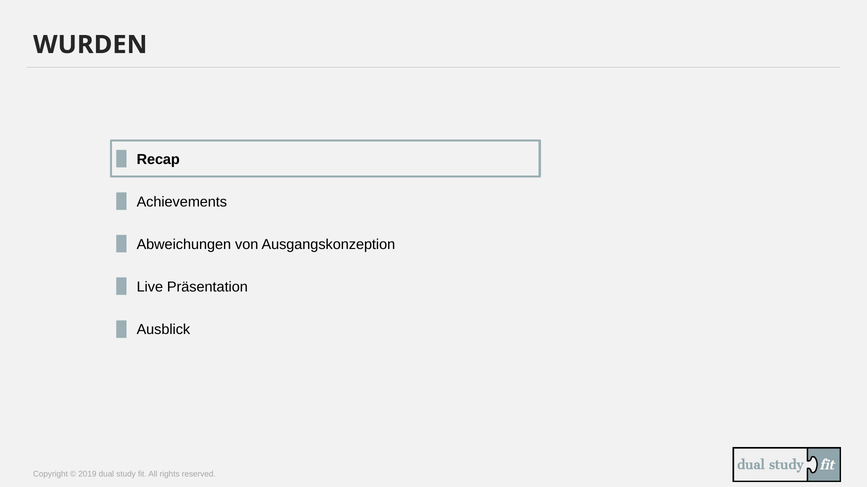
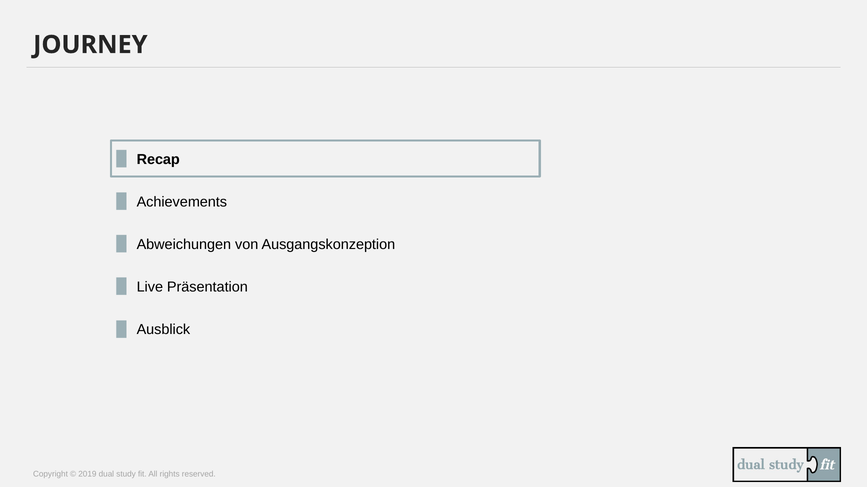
WURDEN: WURDEN -> JOURNEY (90, 45)
